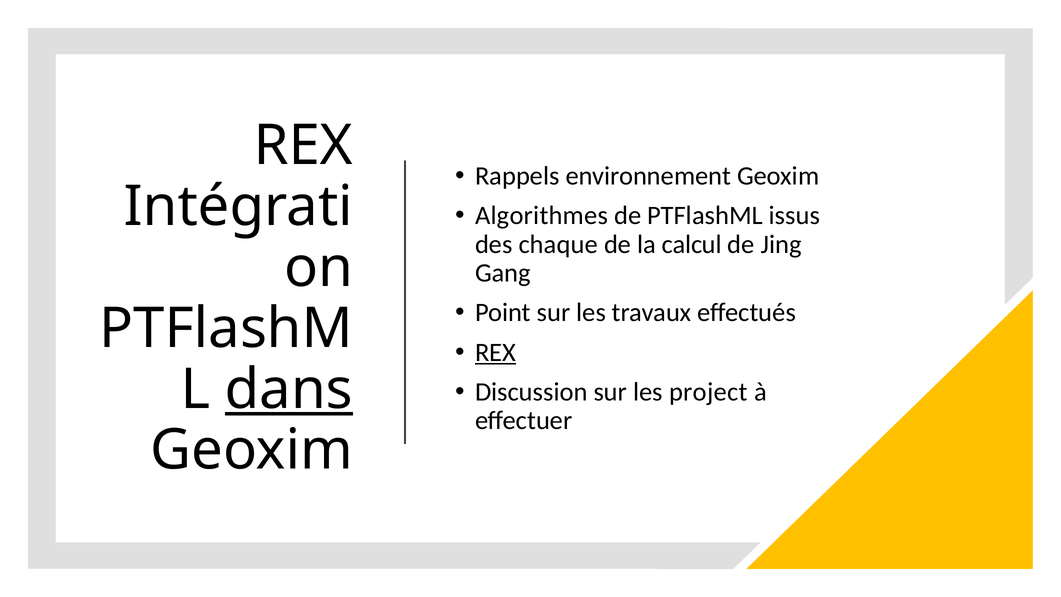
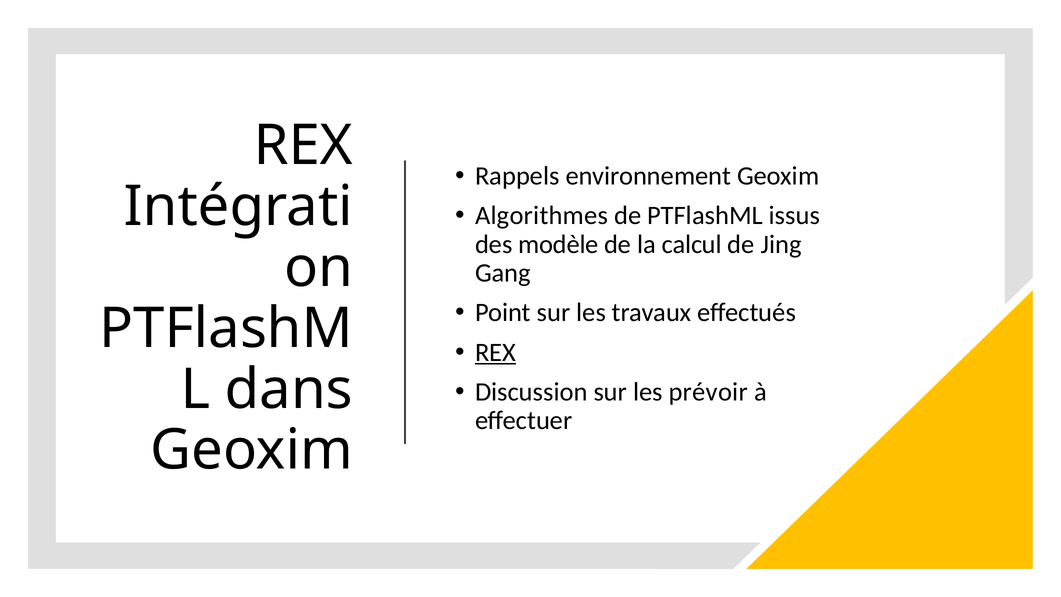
chaque: chaque -> modèle (558, 244)
dans underline: present -> none (289, 389)
project: project -> prévoir (708, 392)
